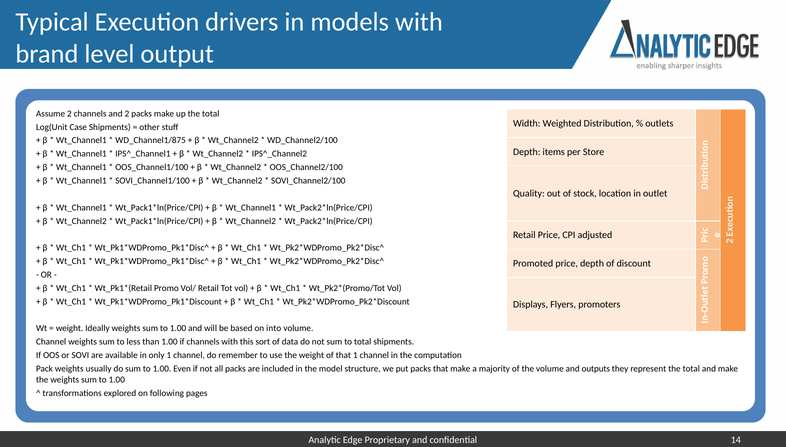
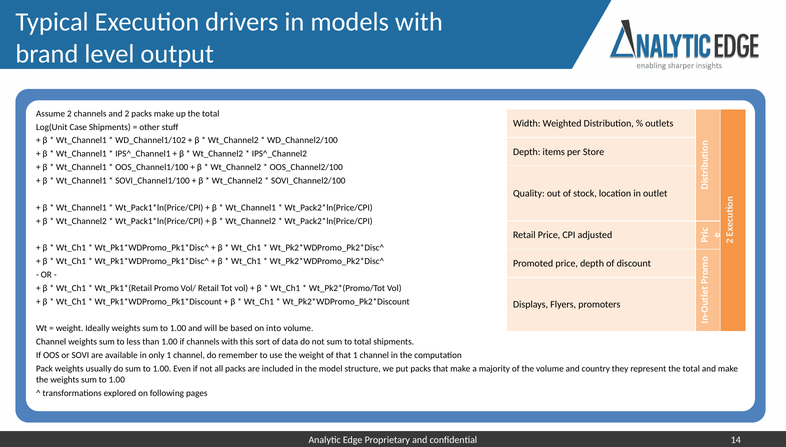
WD_Channel1/875: WD_Channel1/875 -> WD_Channel1/102 (151, 140)
outputs: outputs -> country (596, 368)
